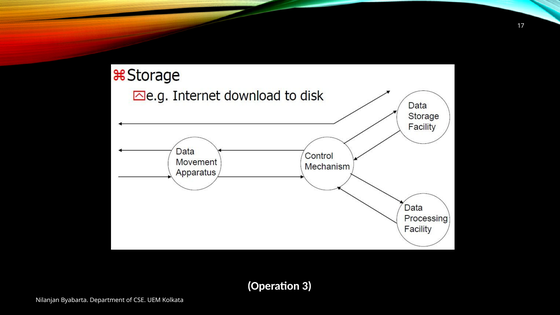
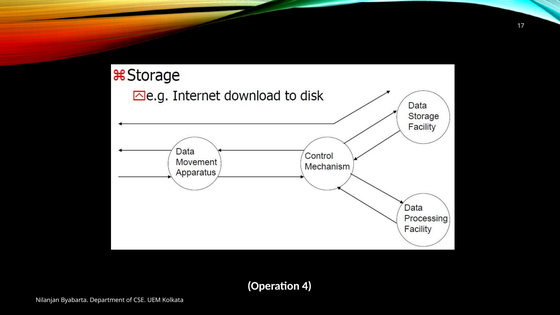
3: 3 -> 4 (307, 286)
